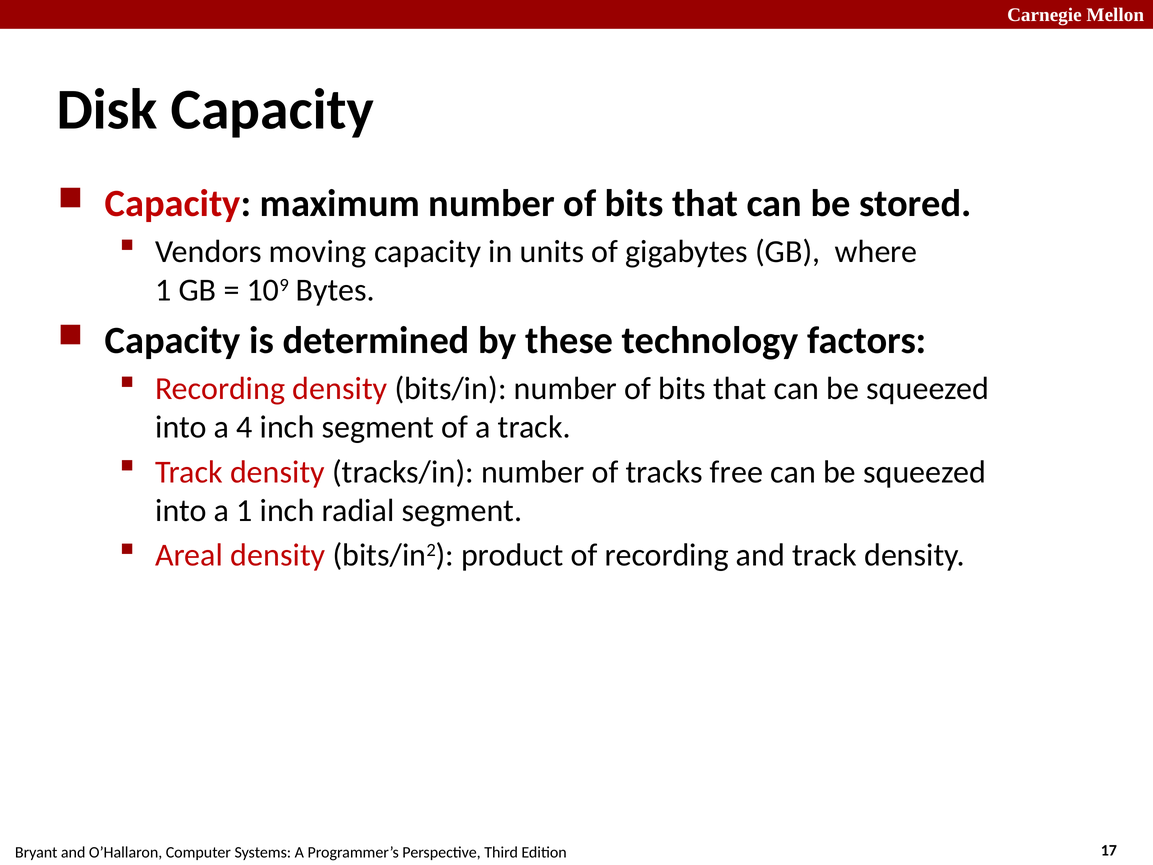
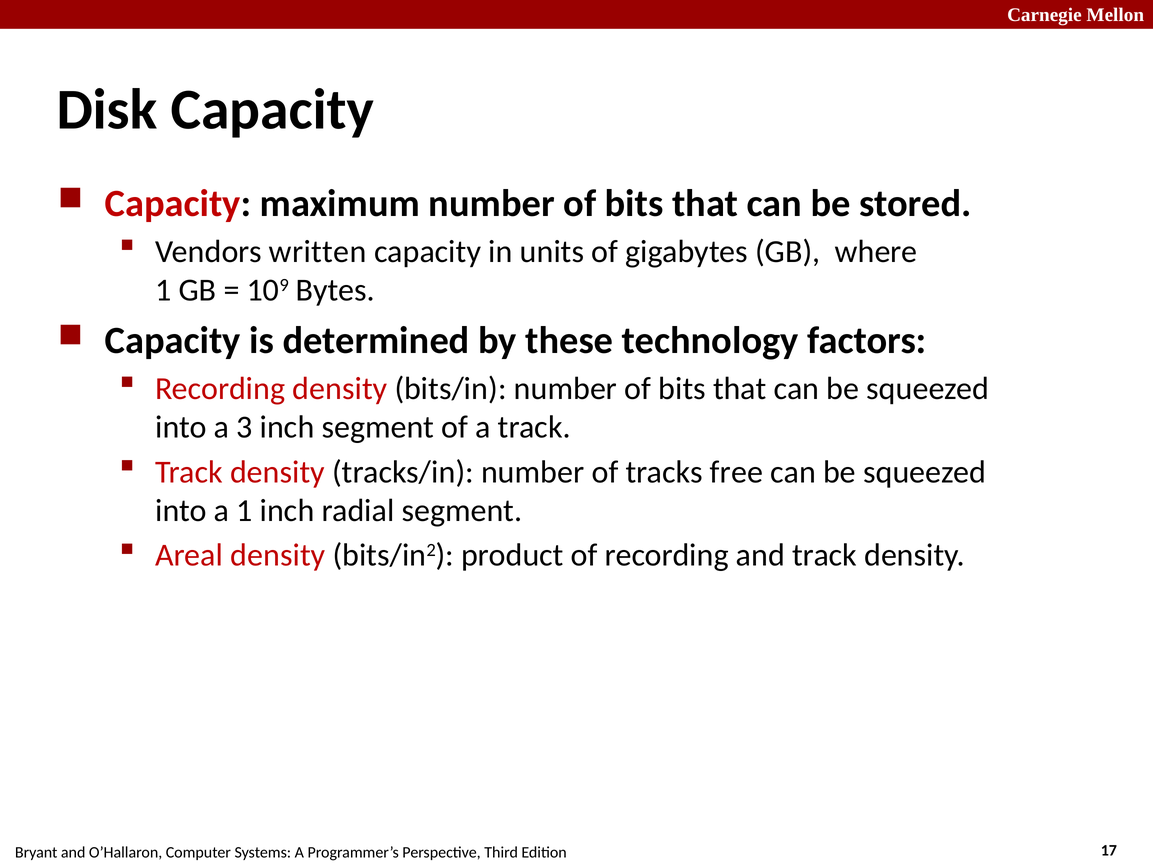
moving: moving -> written (318, 252)
4: 4 -> 3 (244, 427)
